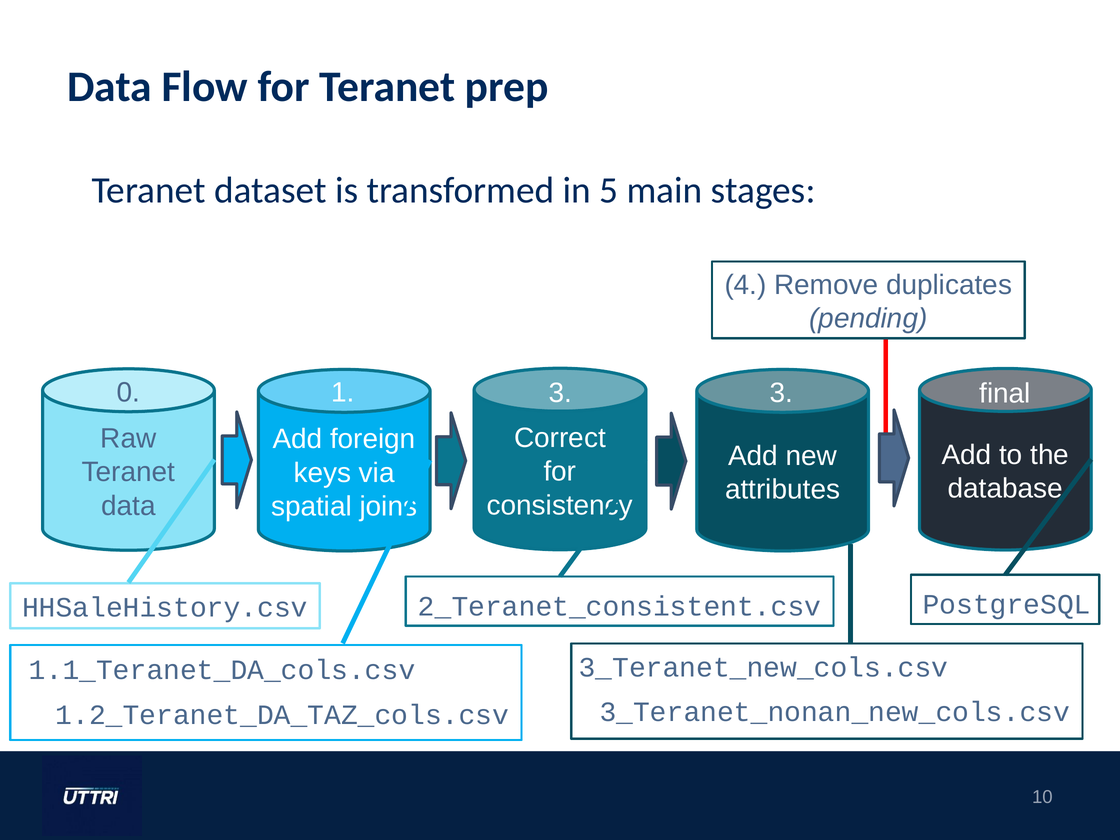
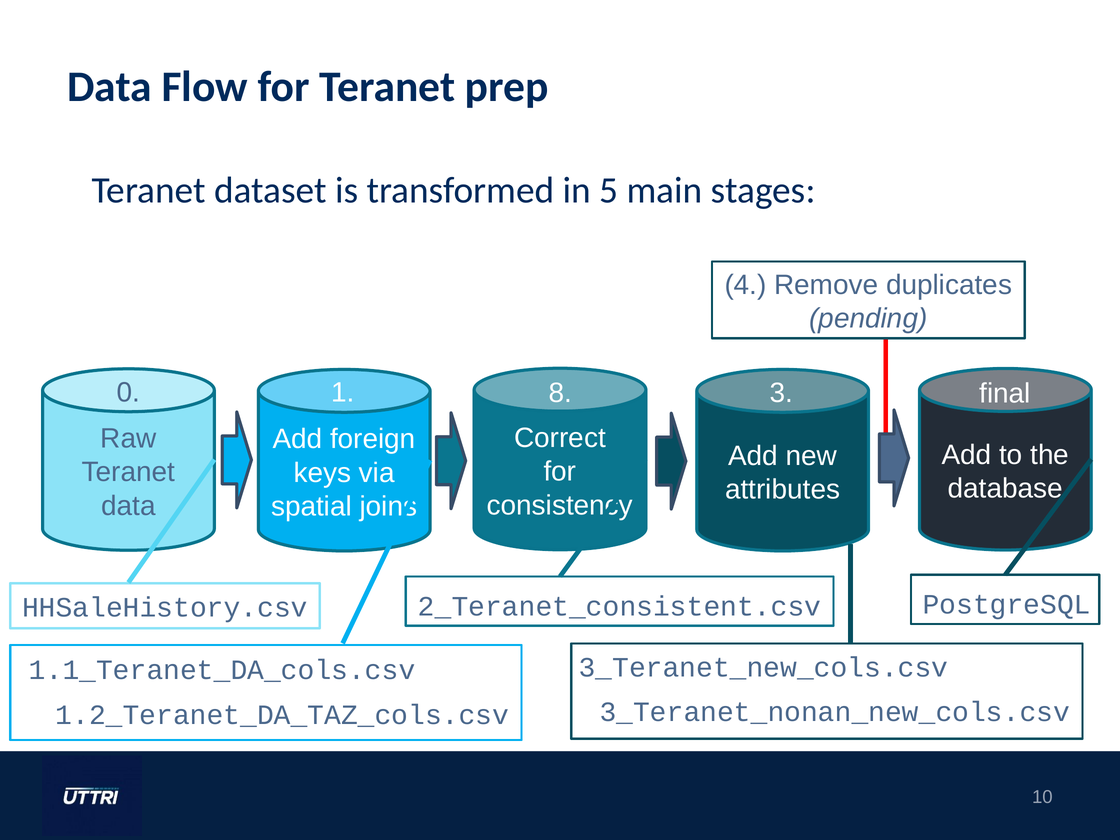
1 3: 3 -> 8 (561, 393)
